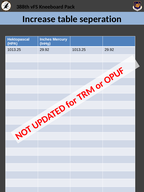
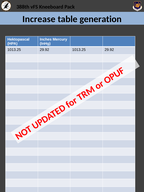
seperation: seperation -> generation (101, 19)
